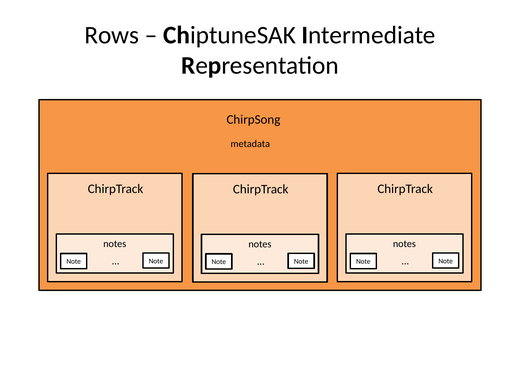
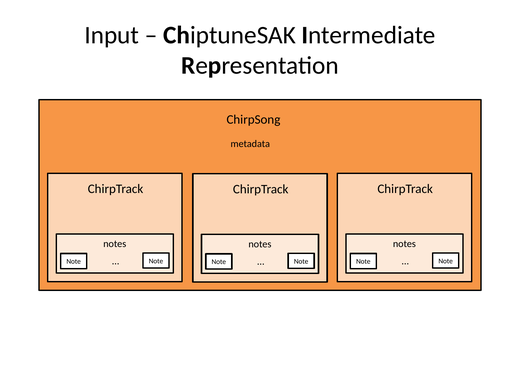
Rows: Rows -> Input (112, 35)
